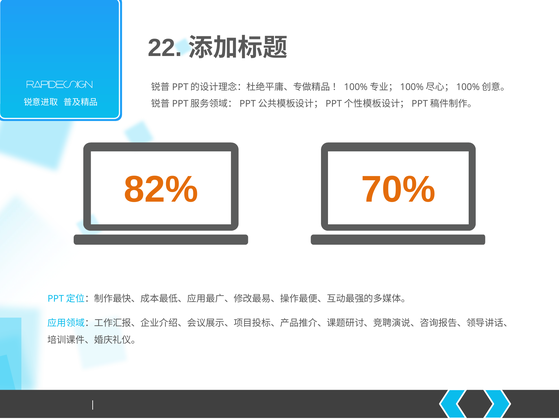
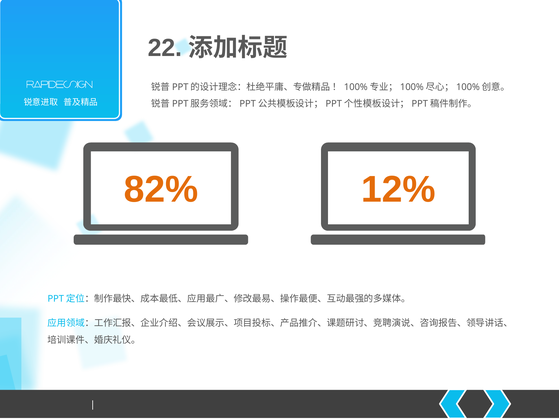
70%: 70% -> 12% (398, 190)
